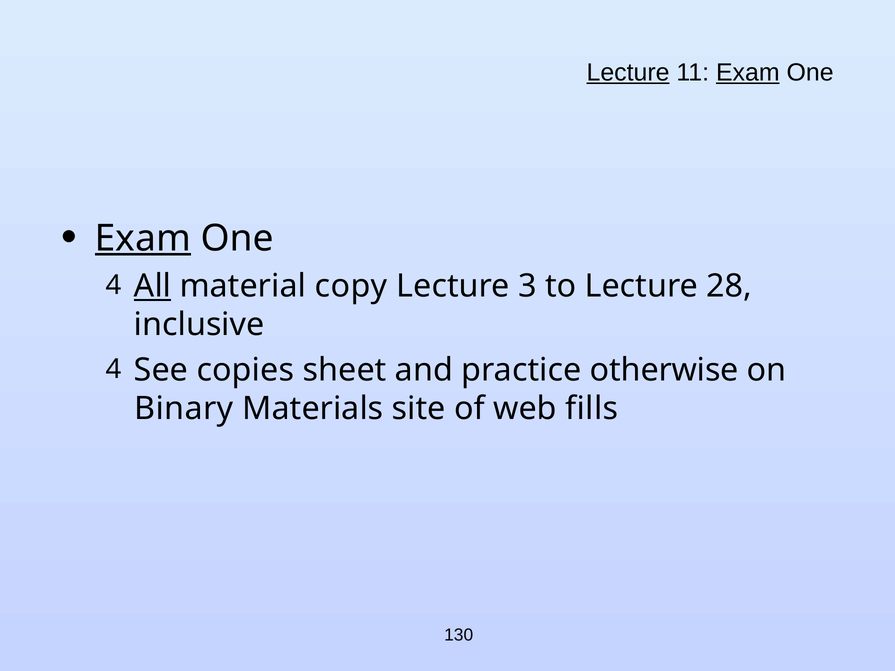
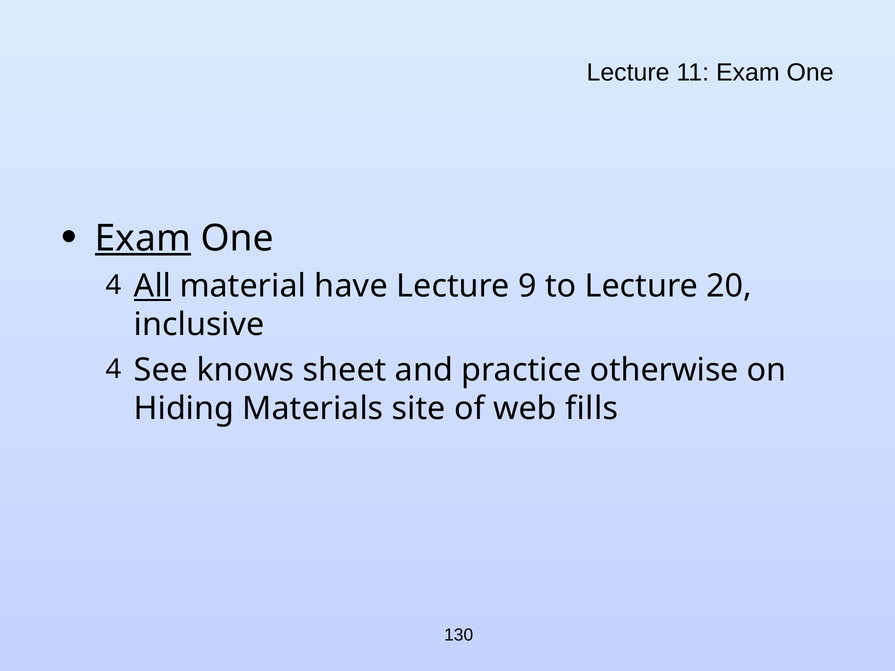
Lecture underline: present -> none (628, 73)
Exam underline: present -> none (748, 73)
copy: copy -> have (351, 286)
3: 3 -> 9 (527, 286)
28: 28 -> 20 (729, 286)
copies: copies -> knows (245, 370)
Binary: Binary -> Hiding (184, 409)
